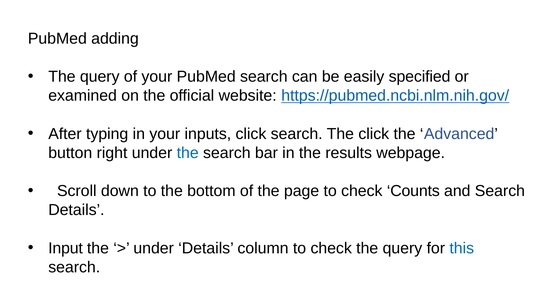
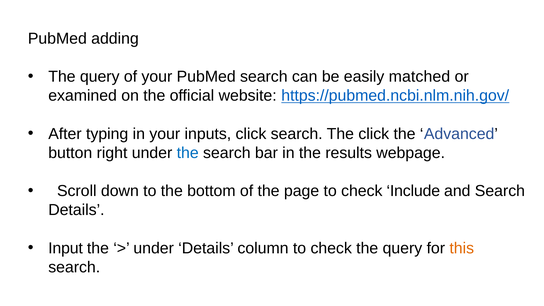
specified: specified -> matched (419, 77)
Counts: Counts -> Include (413, 191)
this colour: blue -> orange (462, 248)
